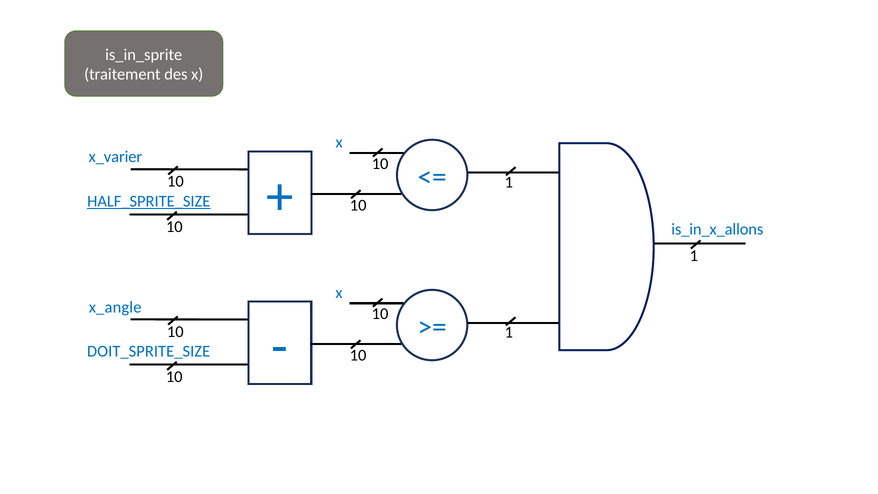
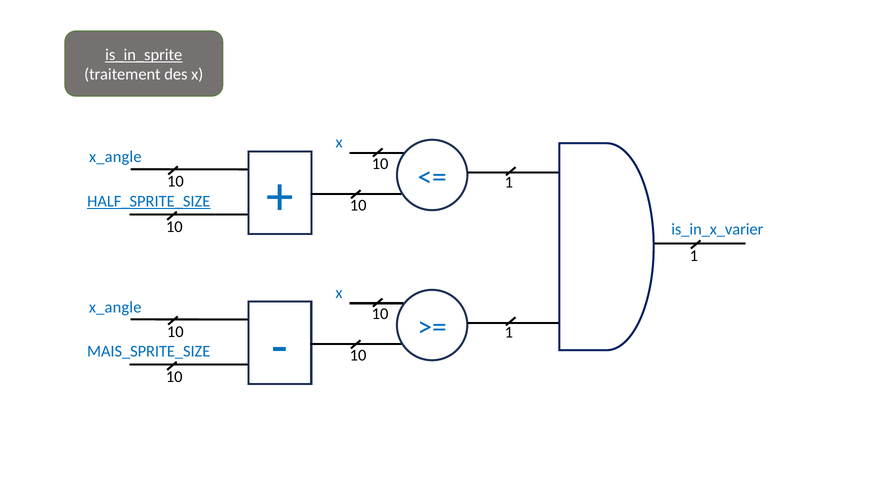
is_in_sprite underline: none -> present (144, 55)
x_varier: x_varier -> x_angle (115, 157)
is_in_x_allons: is_in_x_allons -> is_in_x_varier (717, 229)
DOIT_SPRITE_SIZE: DOIT_SPRITE_SIZE -> MAIS_SPRITE_SIZE (149, 351)
